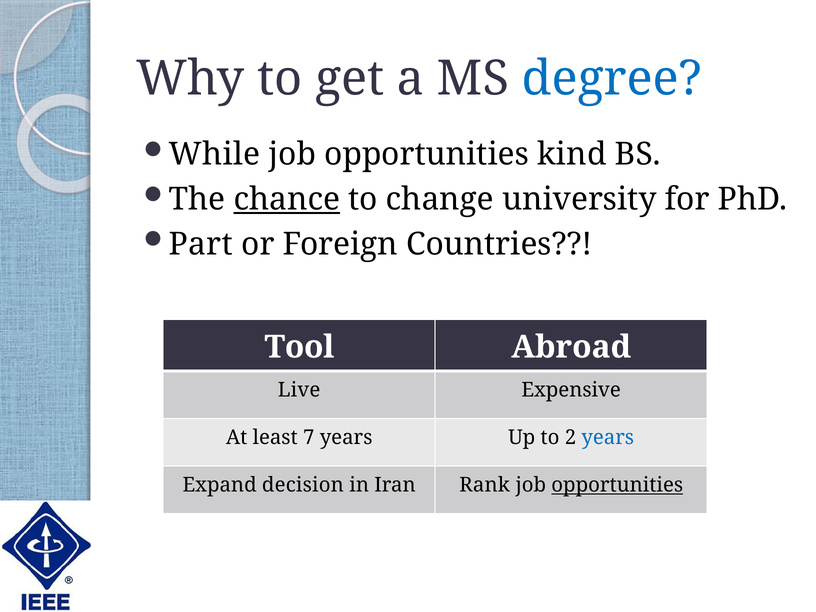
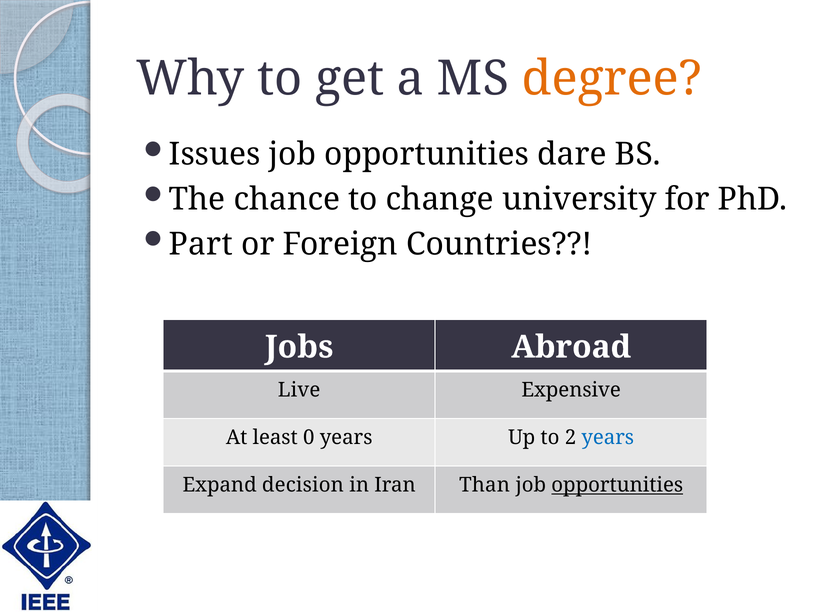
degree colour: blue -> orange (612, 79)
While: While -> Issues (215, 154)
kind: kind -> dare (572, 154)
chance underline: present -> none (287, 199)
Tool: Tool -> Jobs (299, 347)
7: 7 -> 0 (309, 438)
Rank: Rank -> Than (485, 485)
